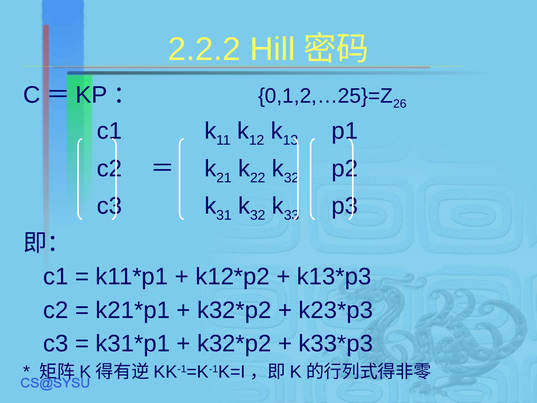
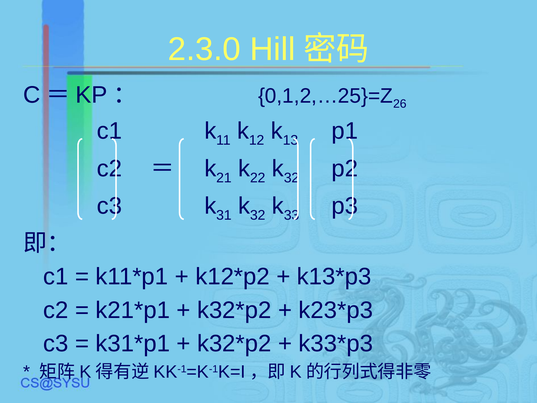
2.2.2: 2.2.2 -> 2.3.0 (204, 49)
